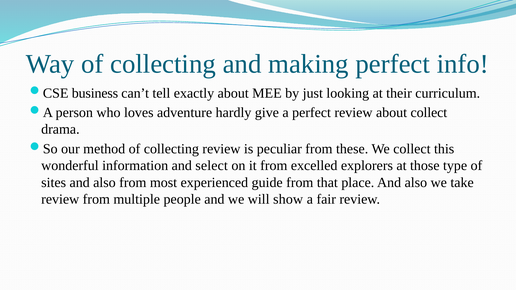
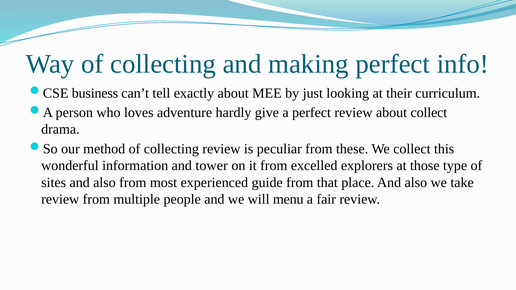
select: select -> tower (212, 166)
show: show -> menu (288, 199)
